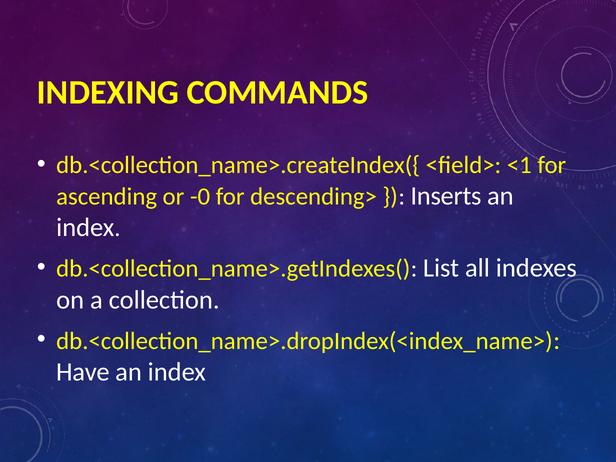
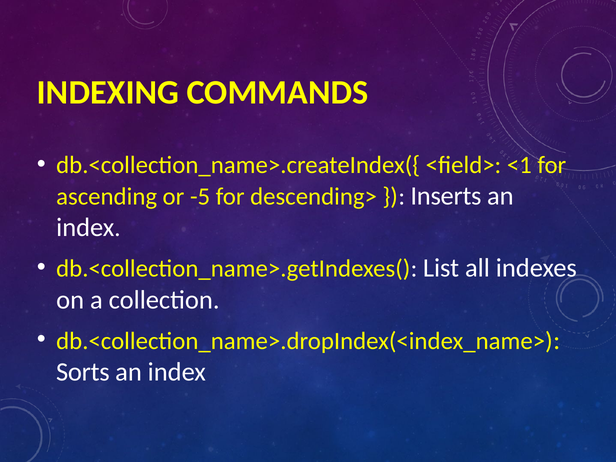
-0: -0 -> -5 (200, 196)
Have: Have -> Sorts (83, 372)
